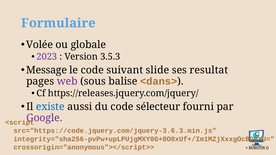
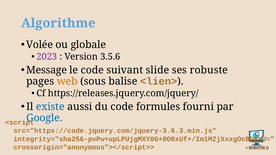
Formulaire: Formulaire -> Algorithme (58, 23)
3.5.3: 3.5.3 -> 3.5.6 (110, 57)
resultat: resultat -> robuste (209, 70)
web colour: purple -> orange (67, 81)
<dans>: <dans> -> <lien> (159, 81)
sélecteur: sélecteur -> formules (158, 107)
Google colour: purple -> blue (44, 118)
